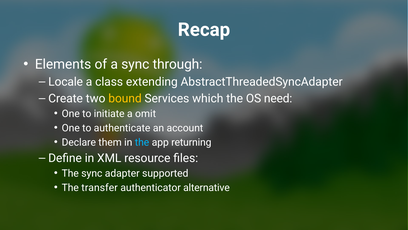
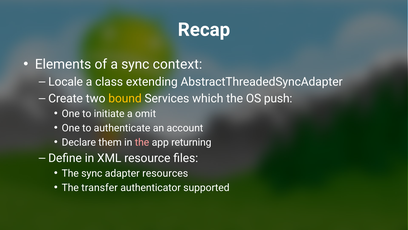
through: through -> context (177, 64)
need: need -> push (278, 98)
the colour: light blue -> pink (142, 142)
supported: supported -> resources (165, 173)
alternative: alternative -> supported (206, 187)
